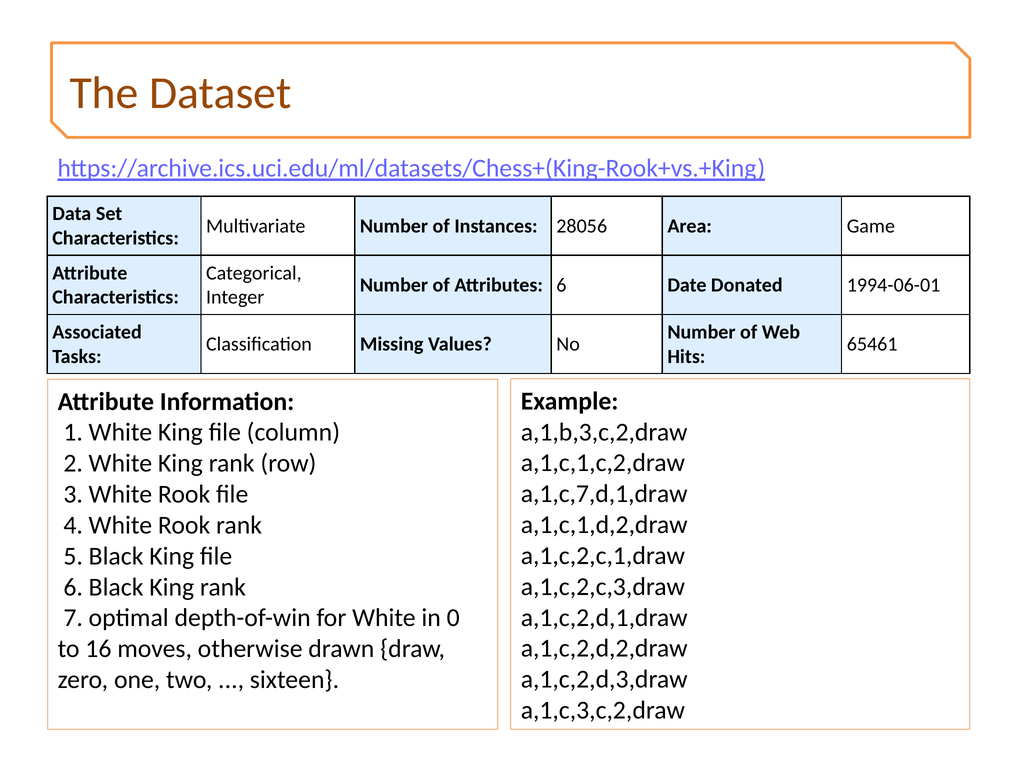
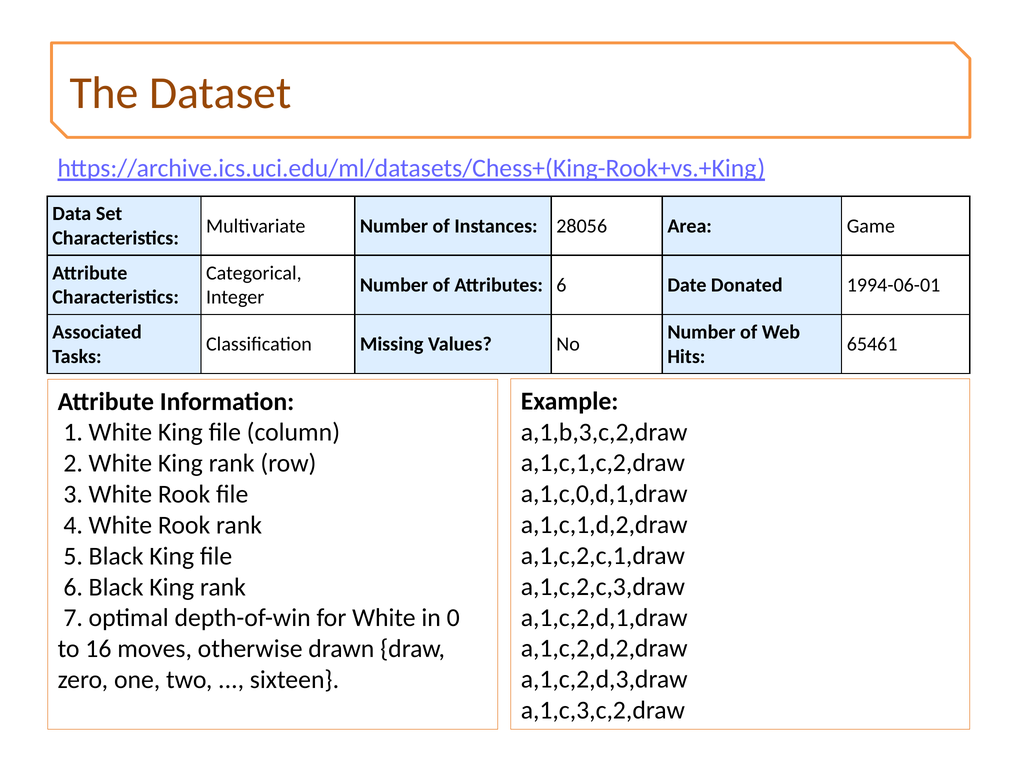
a,1,c,7,d,1,draw: a,1,c,7,d,1,draw -> a,1,c,0,d,1,draw (604, 494)
